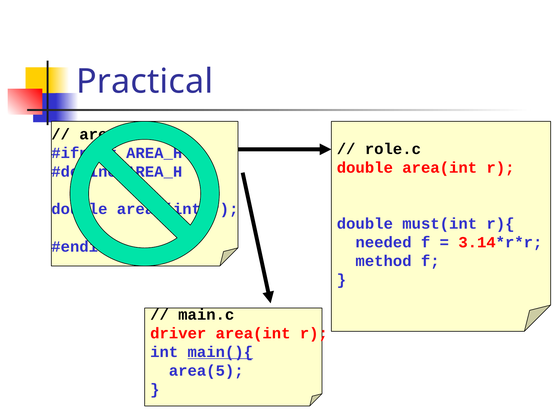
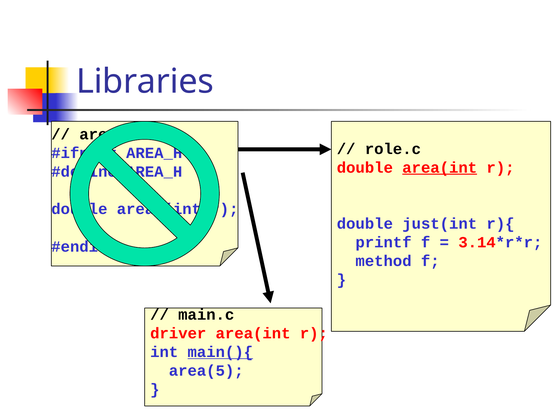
Practical: Practical -> Libraries (145, 82)
area(int underline: none -> present (440, 168)
must(int: must(int -> just(int (440, 224)
needed: needed -> printf (384, 242)
